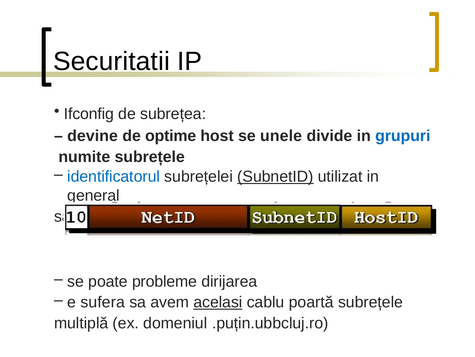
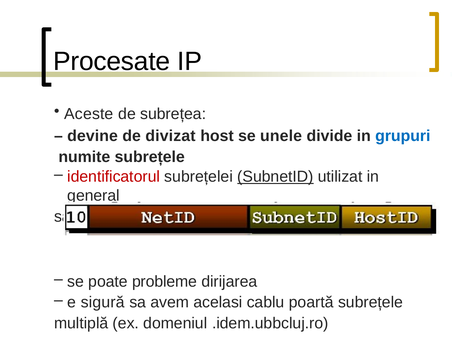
Securitatii: Securitatii -> Procesate (112, 61)
Ifconfig: Ifconfig -> Aceste (89, 114)
optime: optime -> divizat (170, 136)
identificatorul colour: blue -> red (114, 176)
sufera: sufera -> sigură (103, 302)
acelasi underline: present -> none (218, 302)
.puțin.ubbcluj.ro: .puțin.ubbcluj.ro -> .idem.ubbcluj.ro (270, 323)
